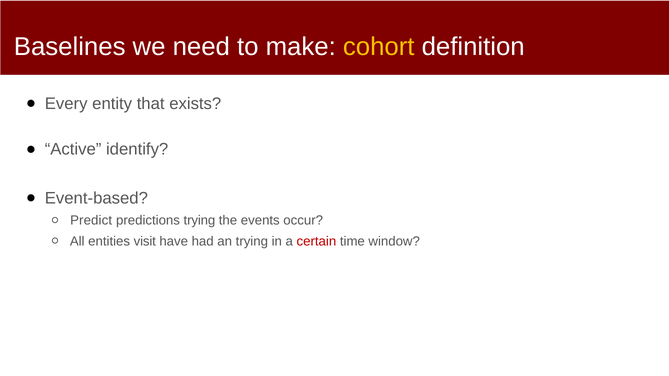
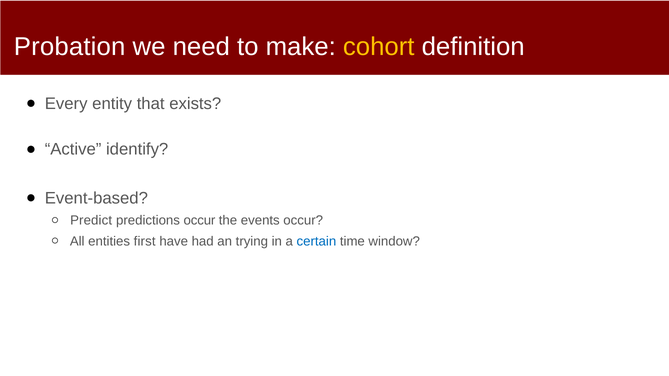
Baselines: Baselines -> Probation (70, 47)
predictions trying: trying -> occur (199, 221)
visit: visit -> first (145, 242)
certain colour: red -> blue (316, 242)
